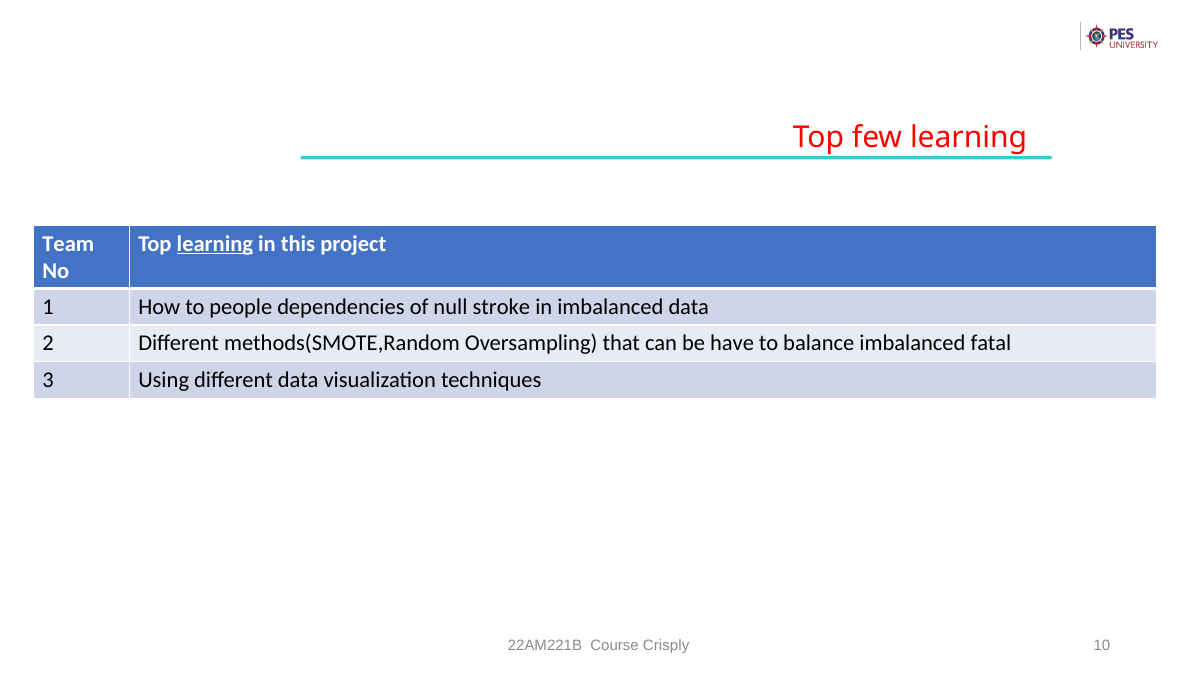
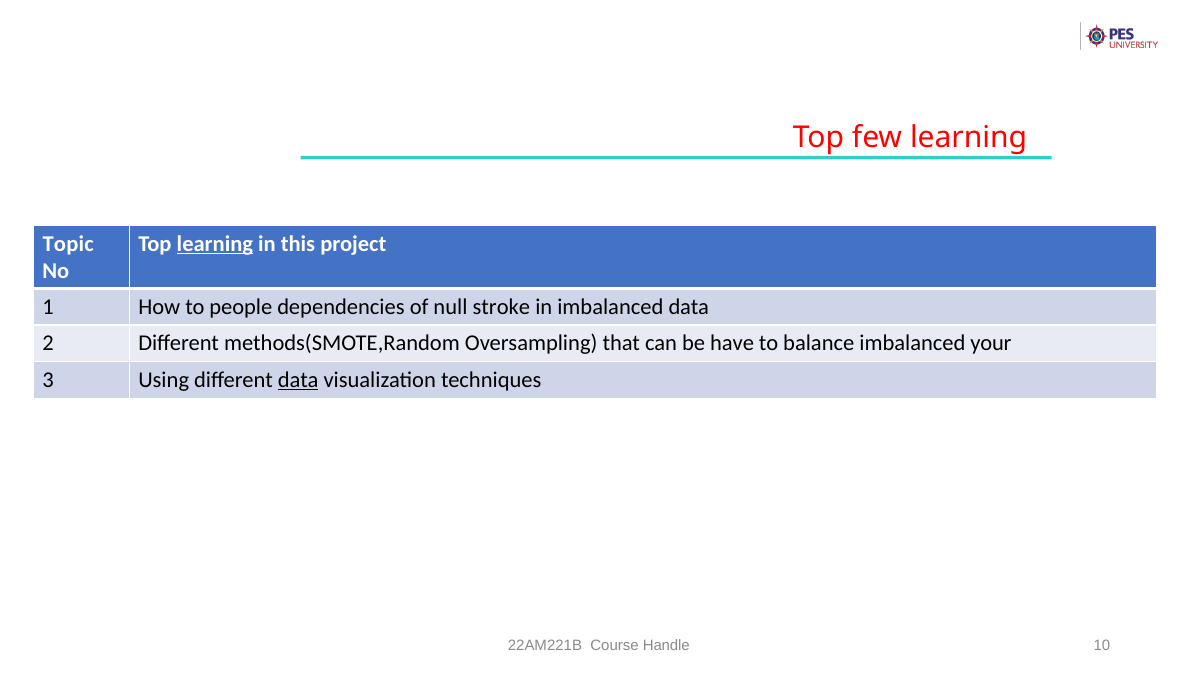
Team: Team -> Topic (68, 244)
fatal: fatal -> your (991, 344)
data underline: none -> present (298, 380)
Crisply: Crisply -> Handle (666, 646)
